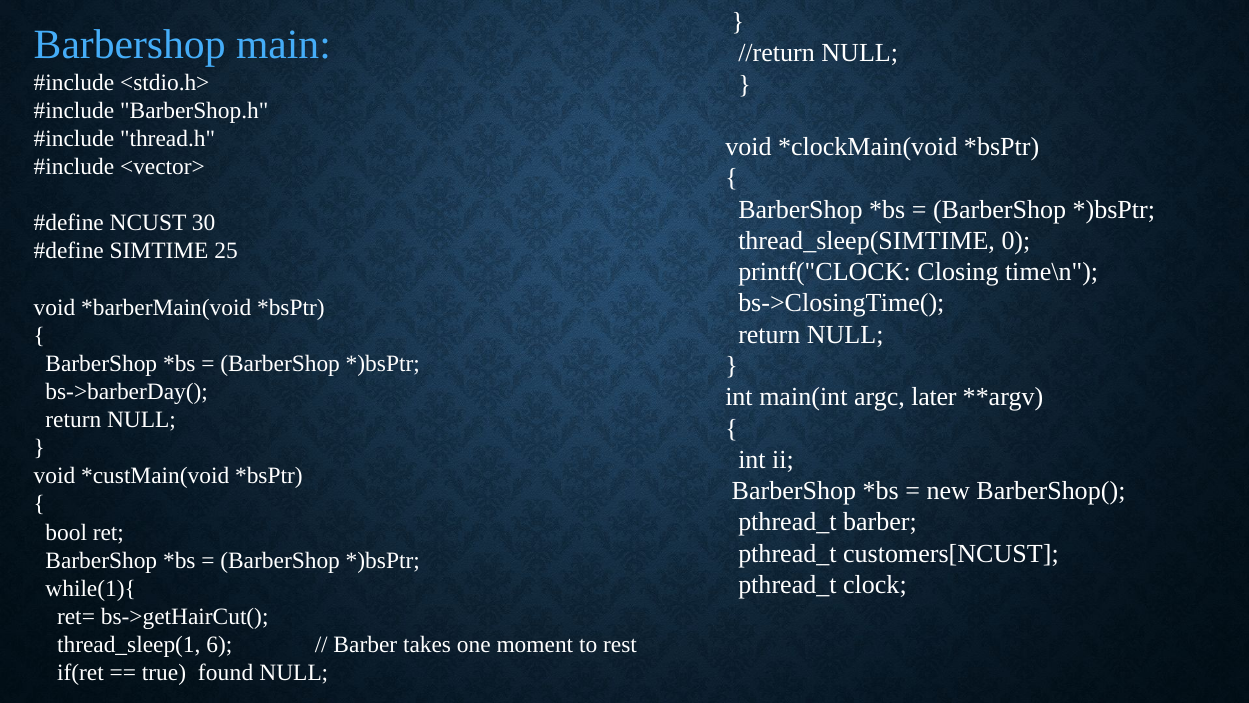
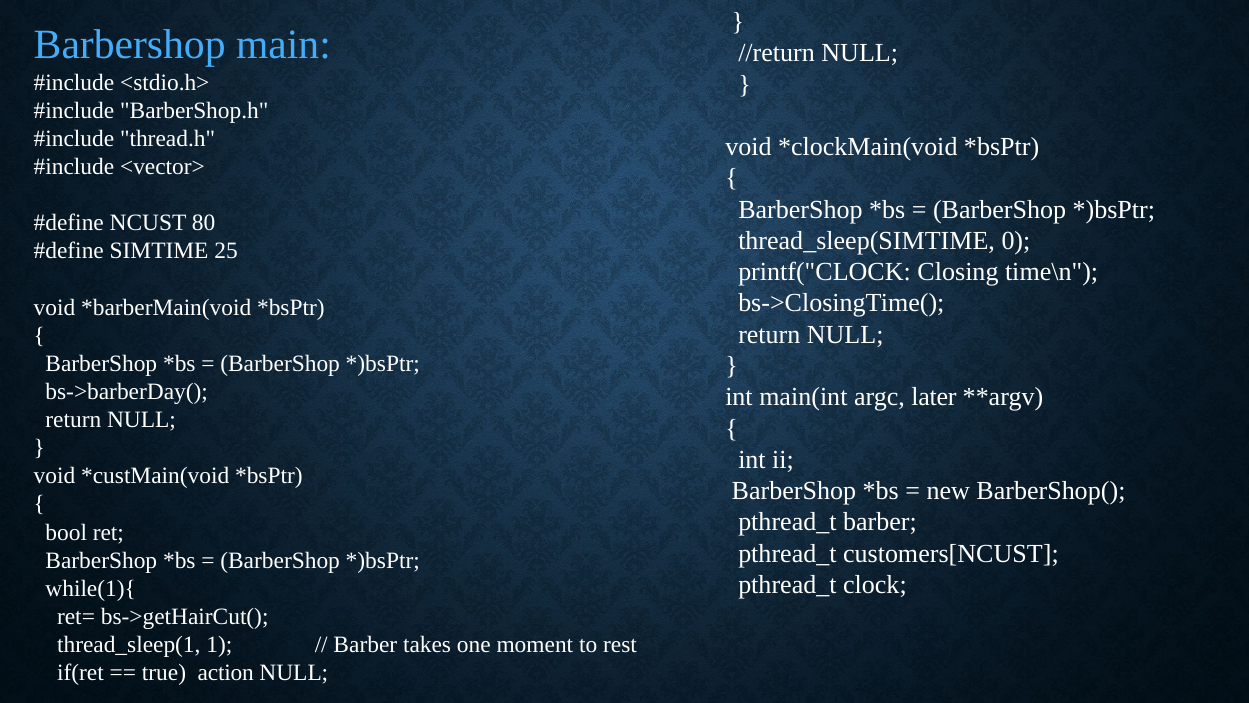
30: 30 -> 80 (204, 223)
6: 6 -> 1 (219, 644)
found: found -> action (226, 672)
